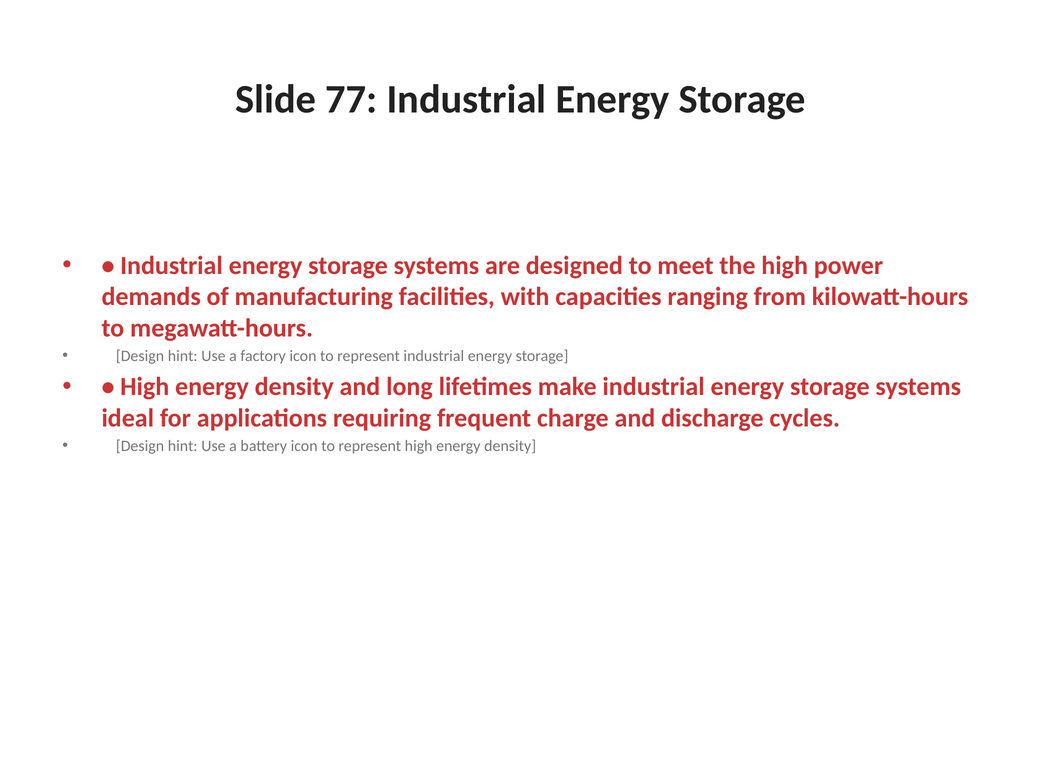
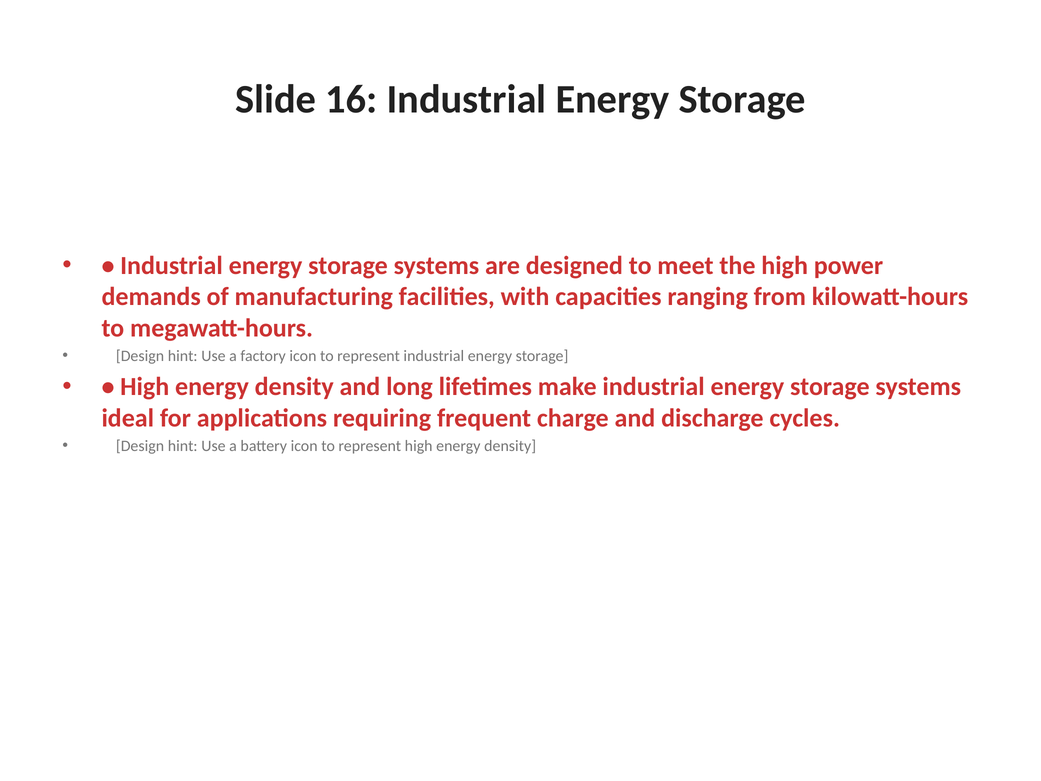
77: 77 -> 16 (351, 99)
